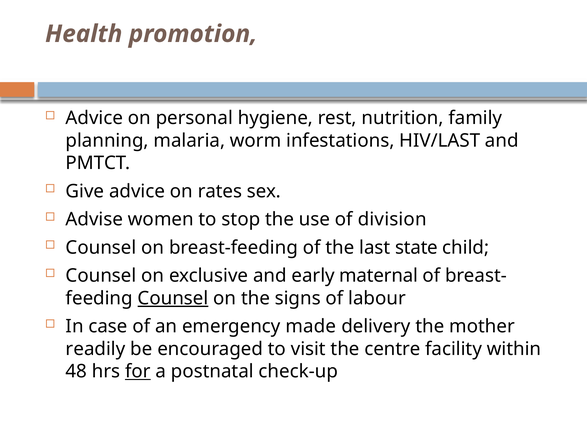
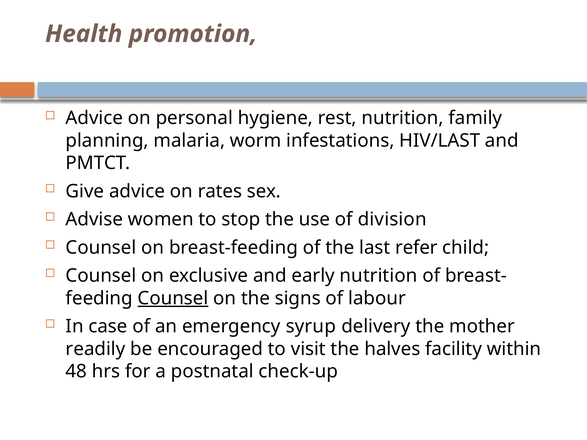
state: state -> refer (416, 248)
early maternal: maternal -> nutrition (379, 276)
made: made -> syrup (311, 327)
centre: centre -> halves (392, 349)
for underline: present -> none (138, 372)
